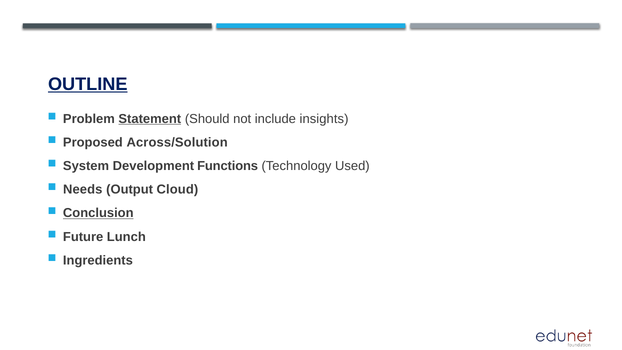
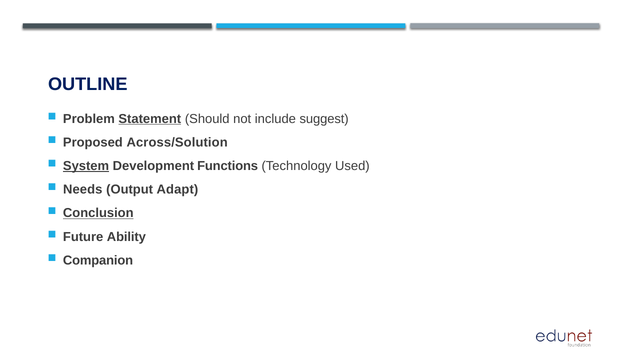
OUTLINE underline: present -> none (88, 84)
insights: insights -> suggest (324, 119)
System underline: none -> present (86, 166)
Cloud: Cloud -> Adapt (177, 189)
Lunch: Lunch -> Ability (126, 237)
Ingredients: Ingredients -> Companion (98, 260)
